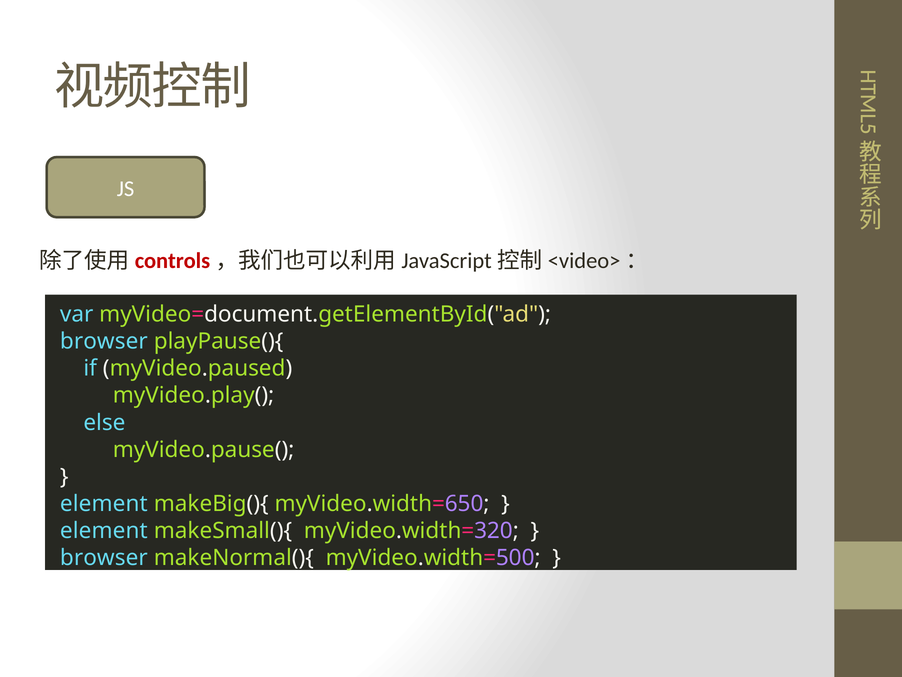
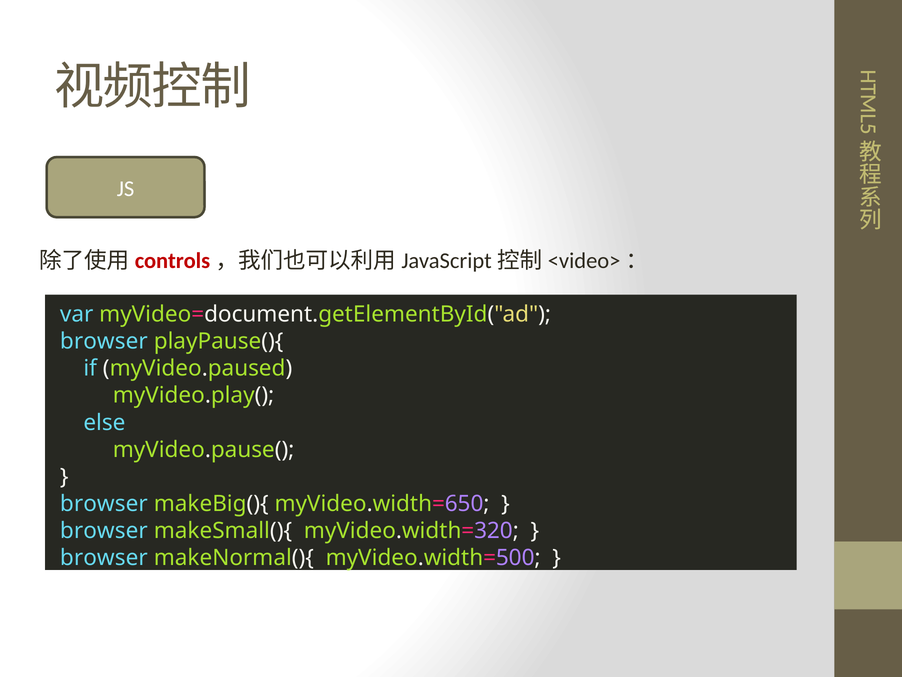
element: element -> browser (104, 503)
element: element -> browser (104, 531)
